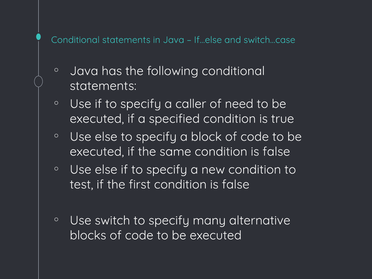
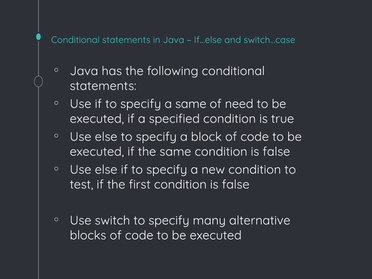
a caller: caller -> same (191, 104)
